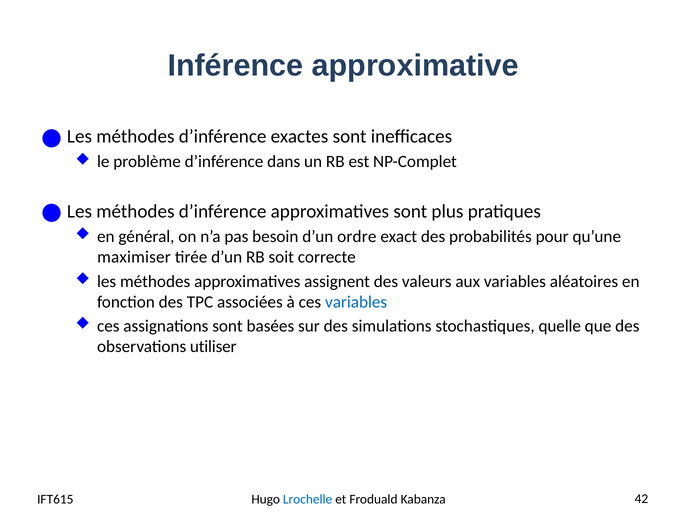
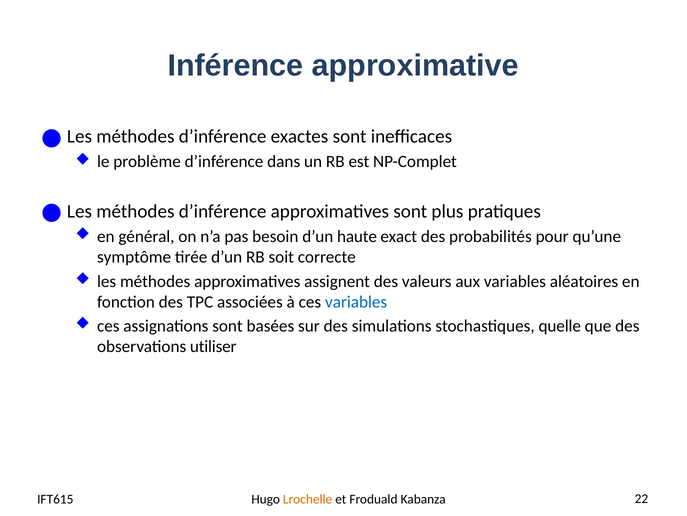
ordre: ordre -> haute (357, 236)
maximiser: maximiser -> symptôme (134, 257)
Lrochelle colour: blue -> orange (308, 498)
42: 42 -> 22 (641, 498)
